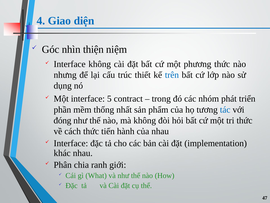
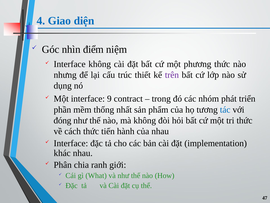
thiện: thiện -> điểm (93, 49)
trên colour: blue -> purple (172, 75)
5: 5 -> 9 (109, 99)
